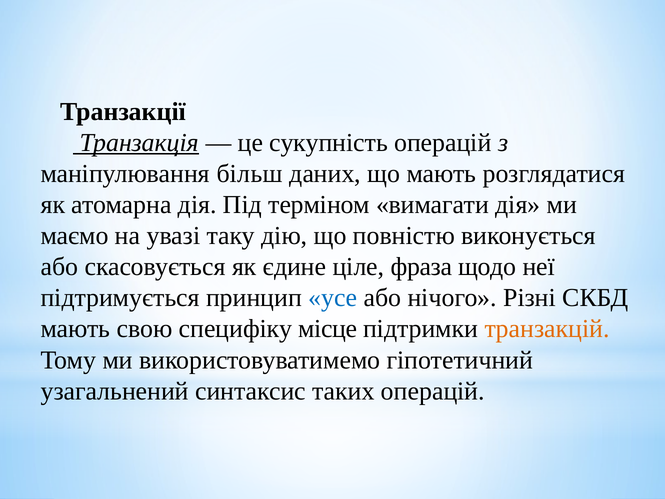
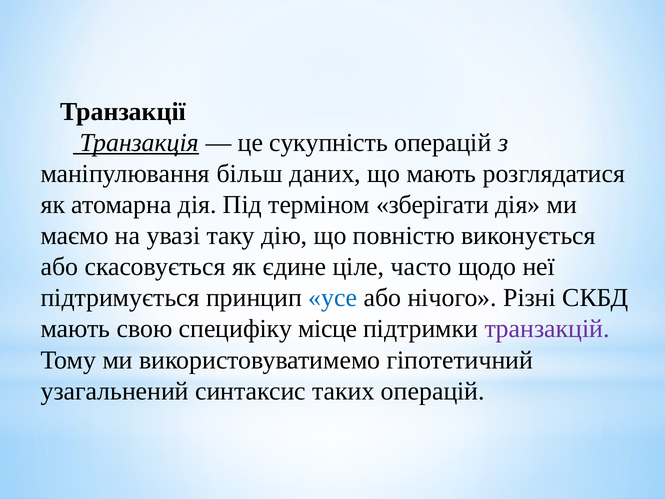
вимагати: вимагати -> зберігати (433, 205)
фраза: фраза -> часто (421, 267)
транзакцій colour: orange -> purple (547, 329)
